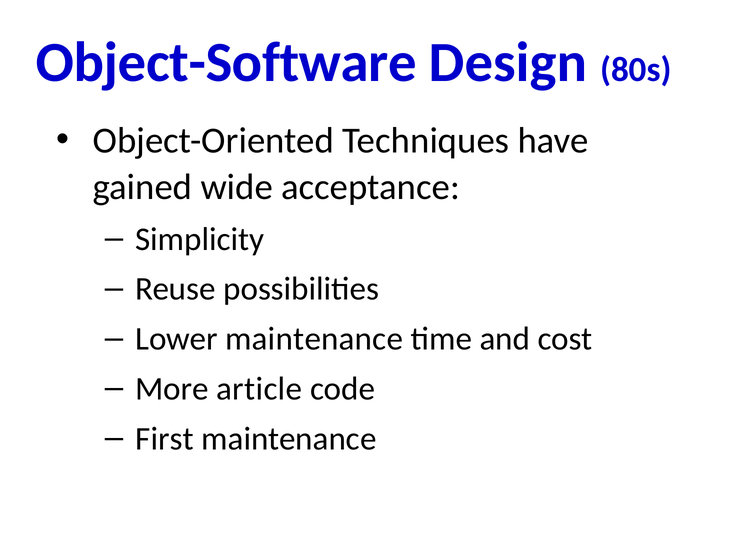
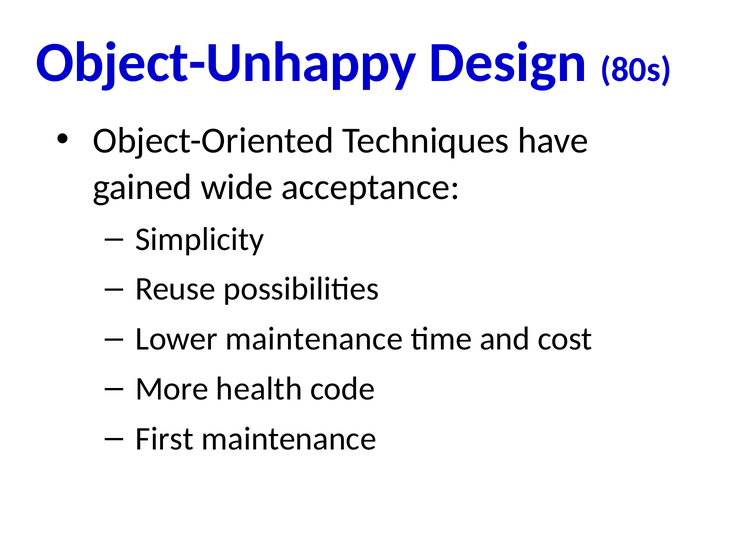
Object-Software: Object-Software -> Object-Unhappy (226, 63)
article: article -> health (259, 389)
